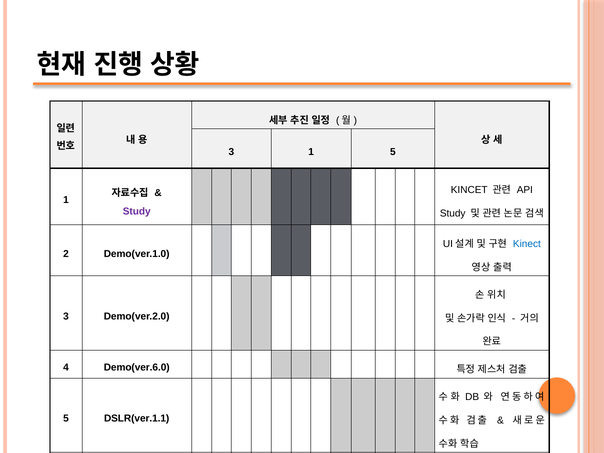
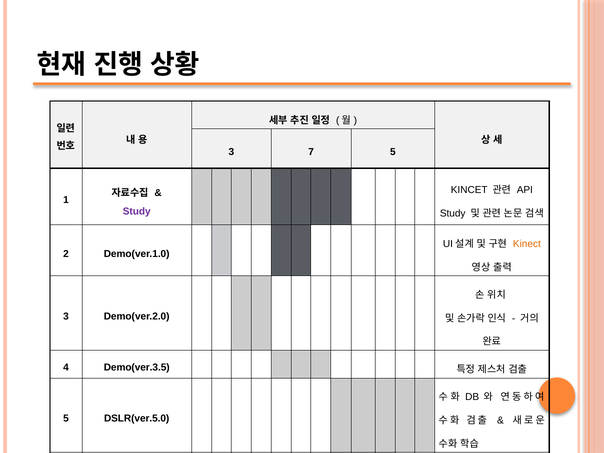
3 1: 1 -> 7 (311, 152)
Kinect colour: blue -> orange (527, 244)
Demo(ver.6.0: Demo(ver.6.0 -> Demo(ver.3.5 (137, 368)
DSLR(ver.1.1: DSLR(ver.1.1 -> DSLR(ver.5.0 (137, 419)
